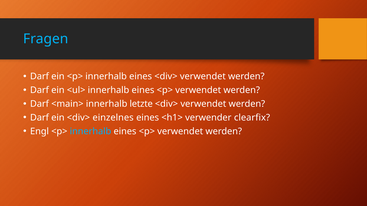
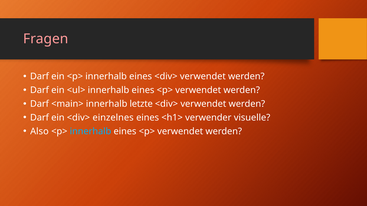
Fragen colour: light blue -> pink (46, 39)
clearfix: clearfix -> visuelle (252, 118)
Engl: Engl -> Also (39, 132)
